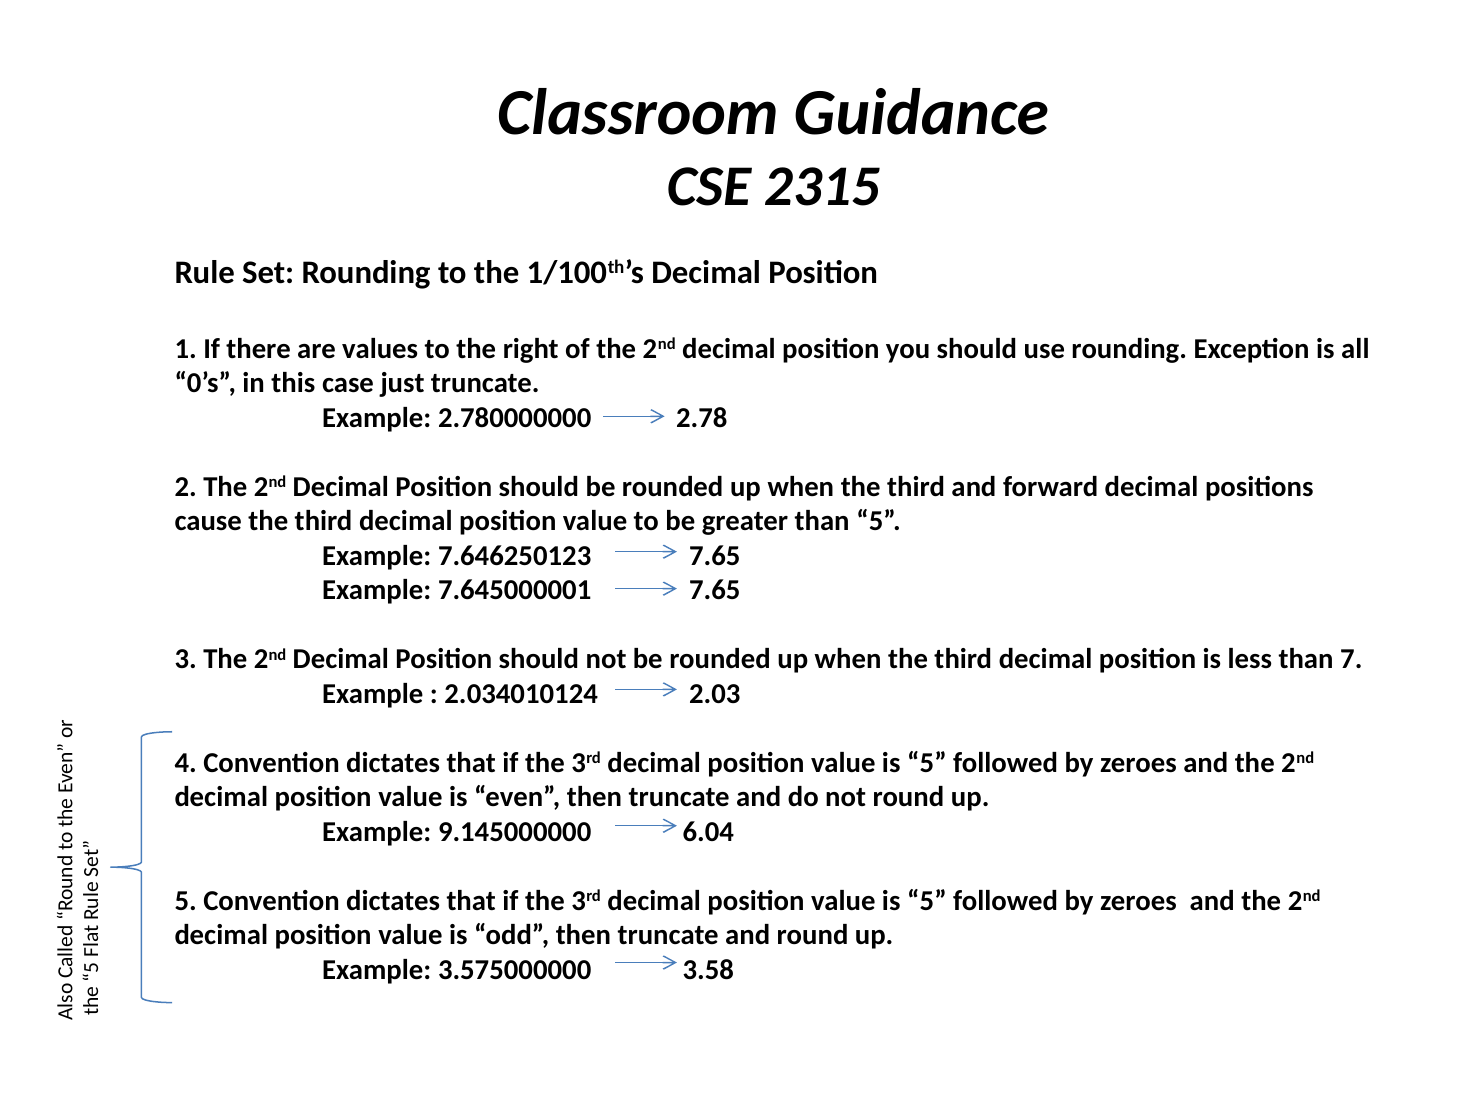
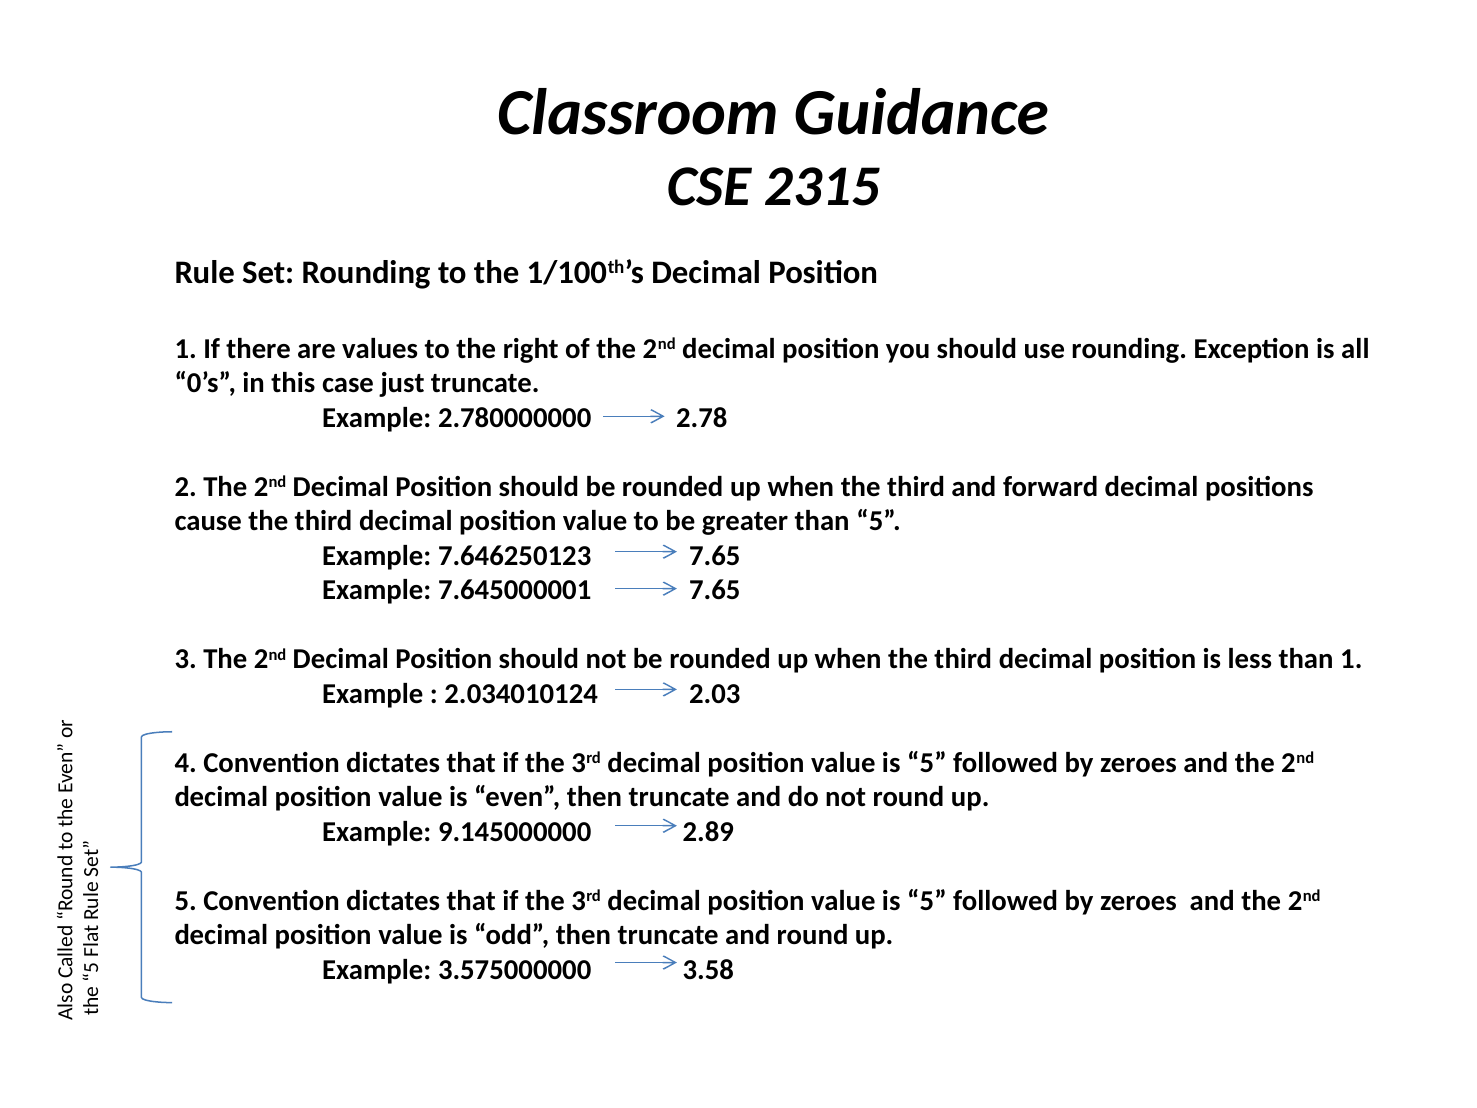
than 7: 7 -> 1 (1351, 659)
6.04: 6.04 -> 2.89 (708, 831)
